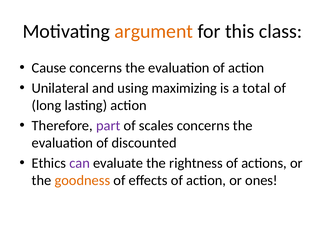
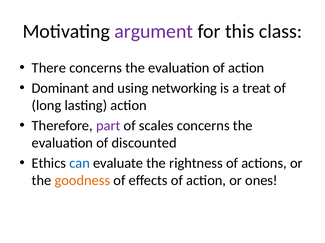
argument colour: orange -> purple (154, 31)
Cause: Cause -> There (49, 68)
Unilateral: Unilateral -> Dominant (60, 88)
maximizing: maximizing -> networking (184, 88)
total: total -> treat (257, 88)
can colour: purple -> blue (80, 164)
